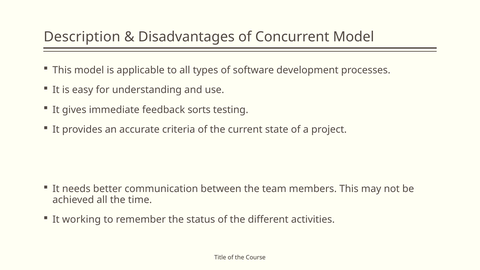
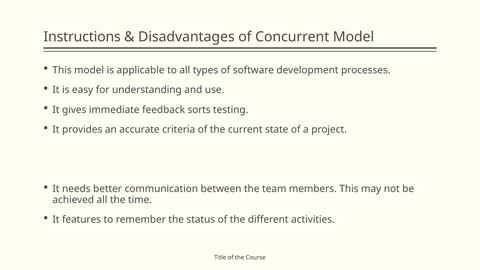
Description: Description -> Instructions (82, 37)
working: working -> features (82, 220)
